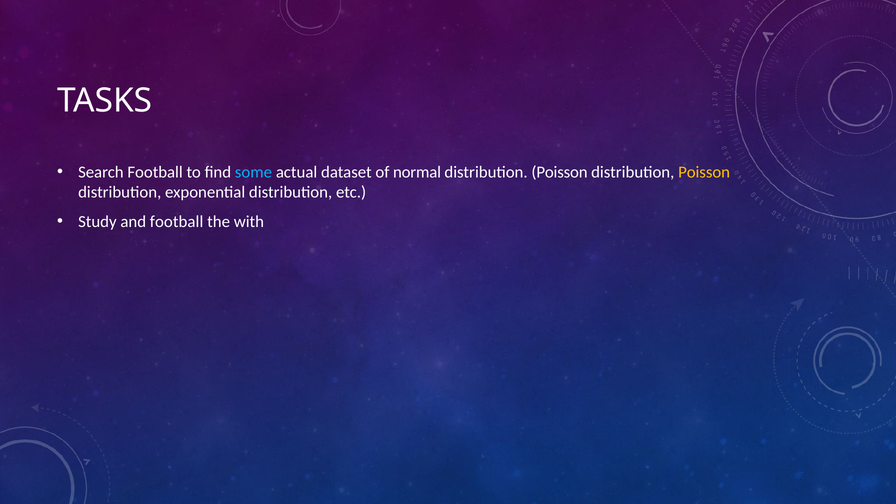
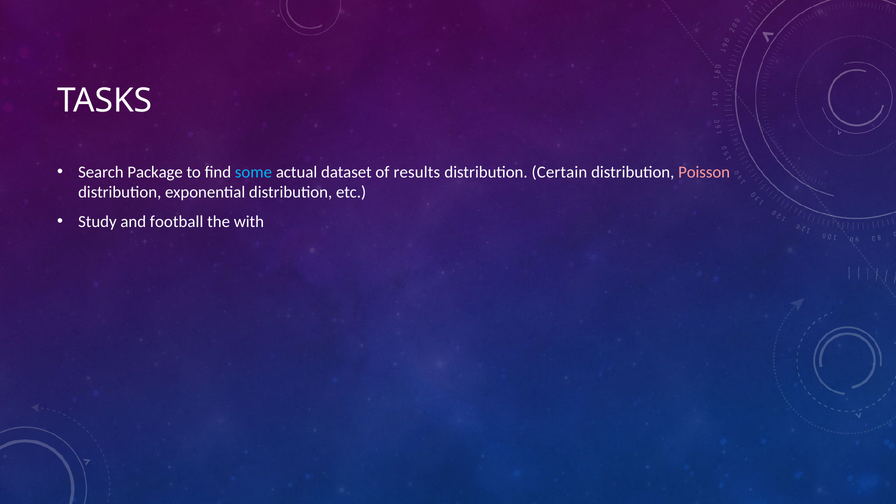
Search Football: Football -> Package (155, 172)
normal: normal -> results (417, 172)
Poisson: Poisson -> Certain (559, 172)
Poisson colour: yellow -> pink (704, 172)
